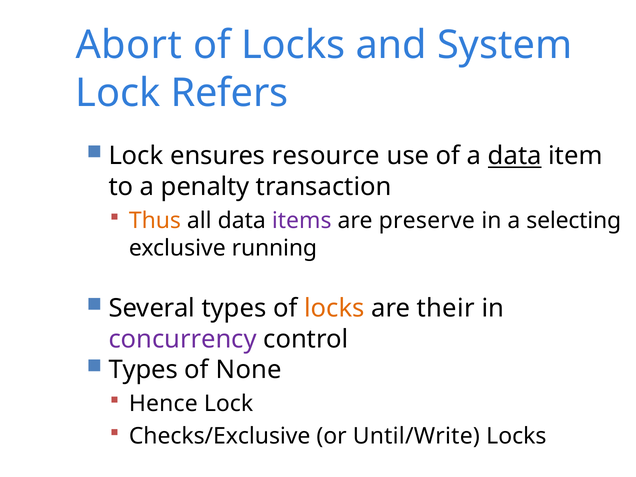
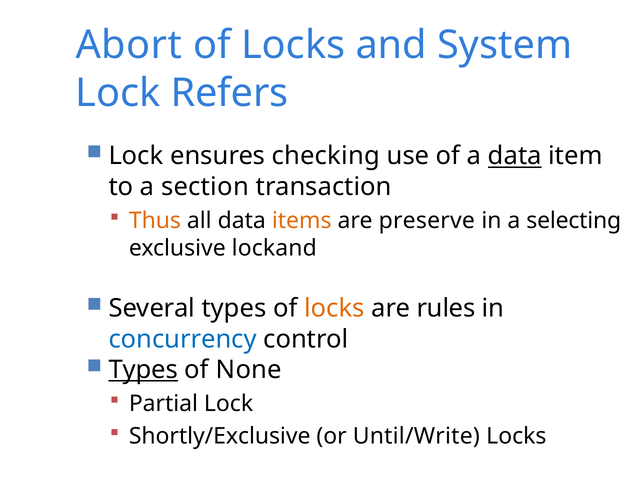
resource: resource -> checking (326, 156)
penalty: penalty -> section (205, 187)
items colour: purple -> orange (302, 221)
running: running -> lockand (274, 248)
their: their -> rules (446, 308)
concurrency colour: purple -> blue (183, 339)
Types underline: none -> present (143, 370)
Hence: Hence -> Partial (163, 404)
Checks/Exclusive: Checks/Exclusive -> Shortly/Exclusive (220, 436)
